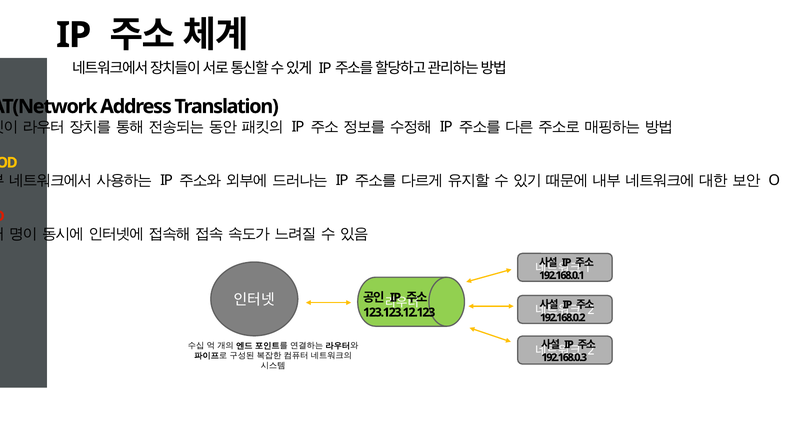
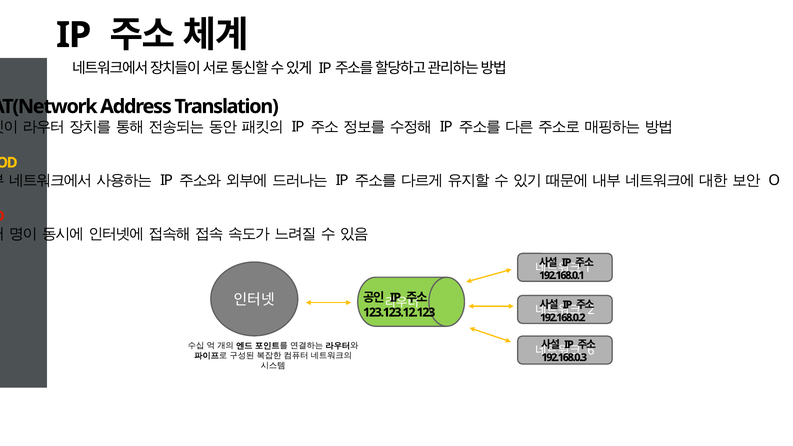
2: 2 -> 6 (591, 351)
